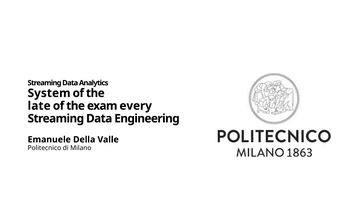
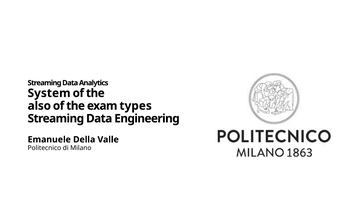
late: late -> also (39, 106)
every: every -> types (136, 106)
